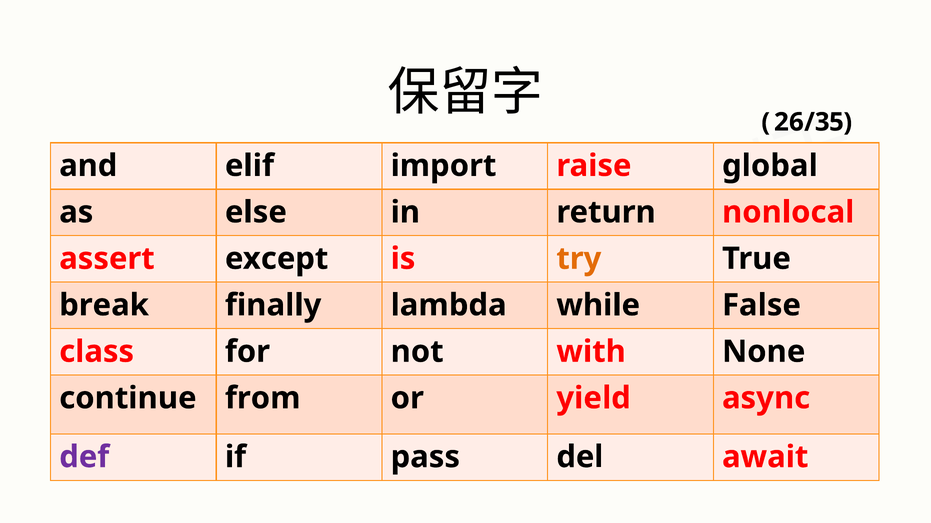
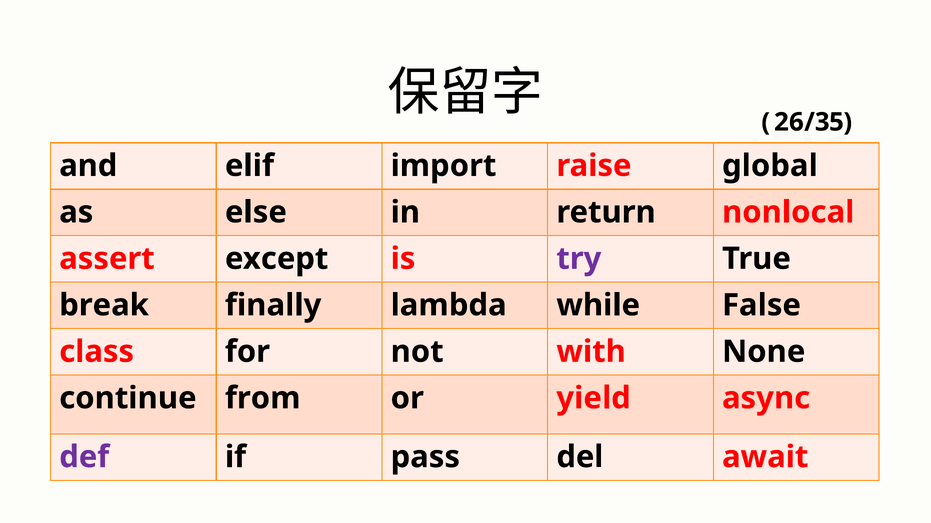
try colour: orange -> purple (579, 259)
